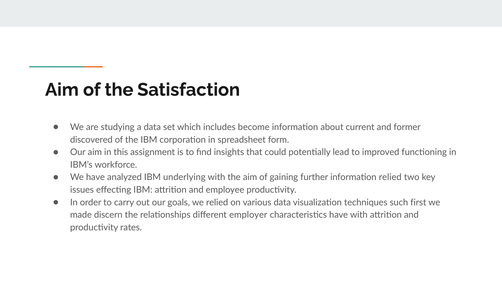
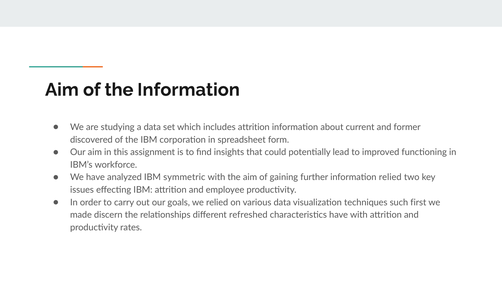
the Satisfaction: Satisfaction -> Information (189, 90)
includes become: become -> attrition (254, 127)
underlying: underlying -> symmetric (184, 177)
employer: employer -> refreshed (248, 214)
